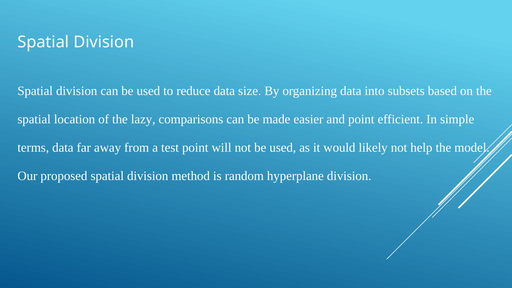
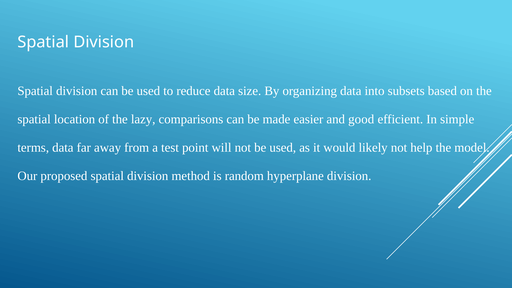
and point: point -> good (361, 119)
